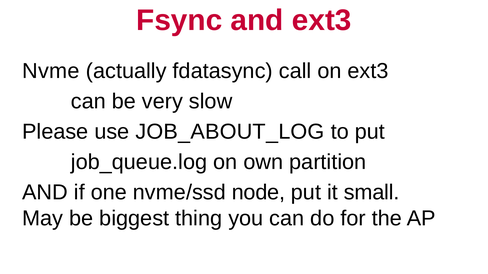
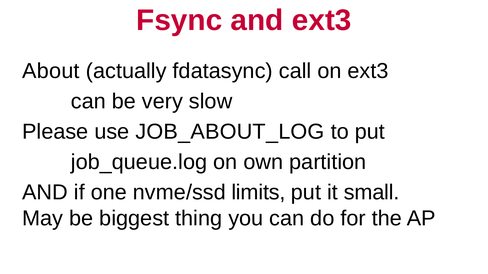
Nvme: Nvme -> About (51, 71)
node: node -> limits (258, 193)
